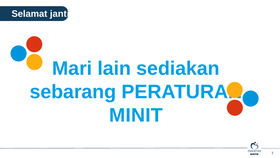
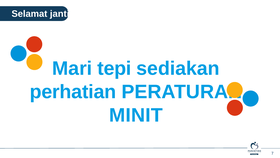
lain: lain -> tepi (114, 68)
sebarang: sebarang -> perhatian (73, 92)
